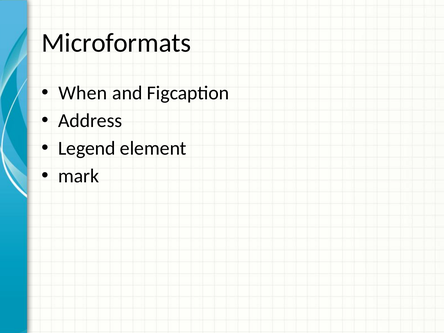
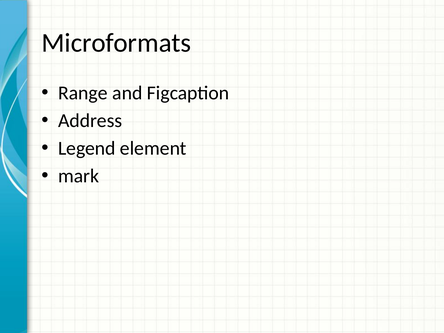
When: When -> Range (83, 93)
